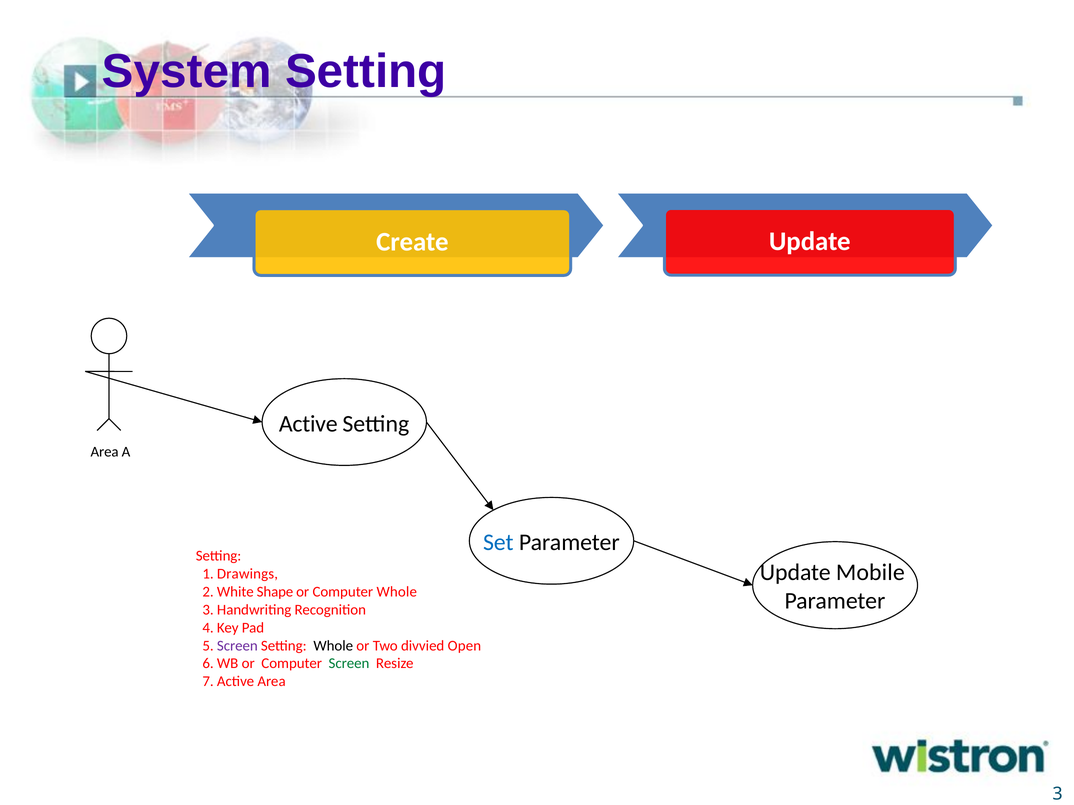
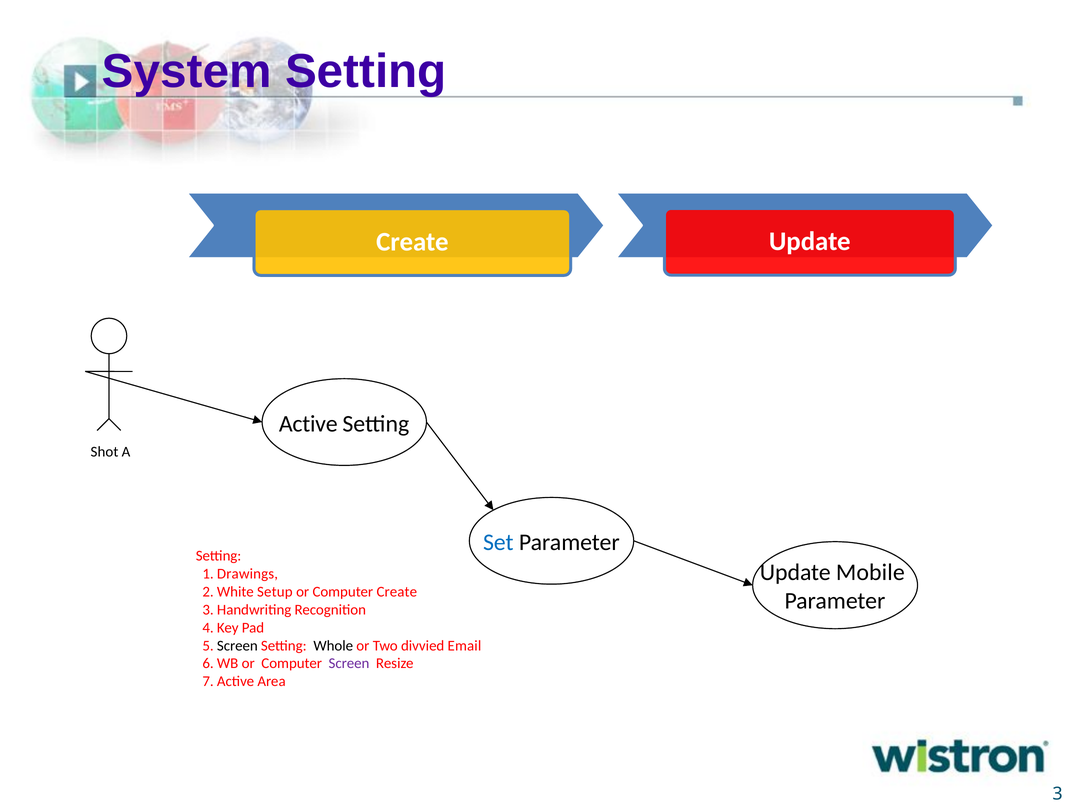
Area: Area -> Shot (104, 452)
Shape: Shape -> Setup (275, 592)
Computer Whole: Whole -> Create (397, 592)
Screen colour: purple -> black (237, 646)
Open: Open -> Email (464, 646)
Screen colour: green -> purple (349, 664)
